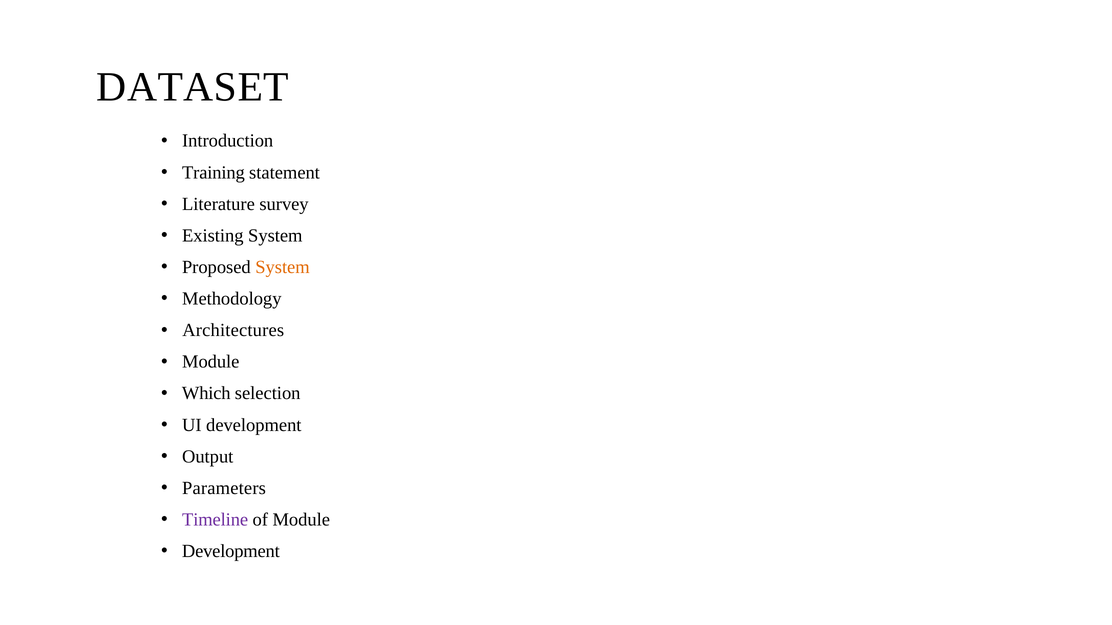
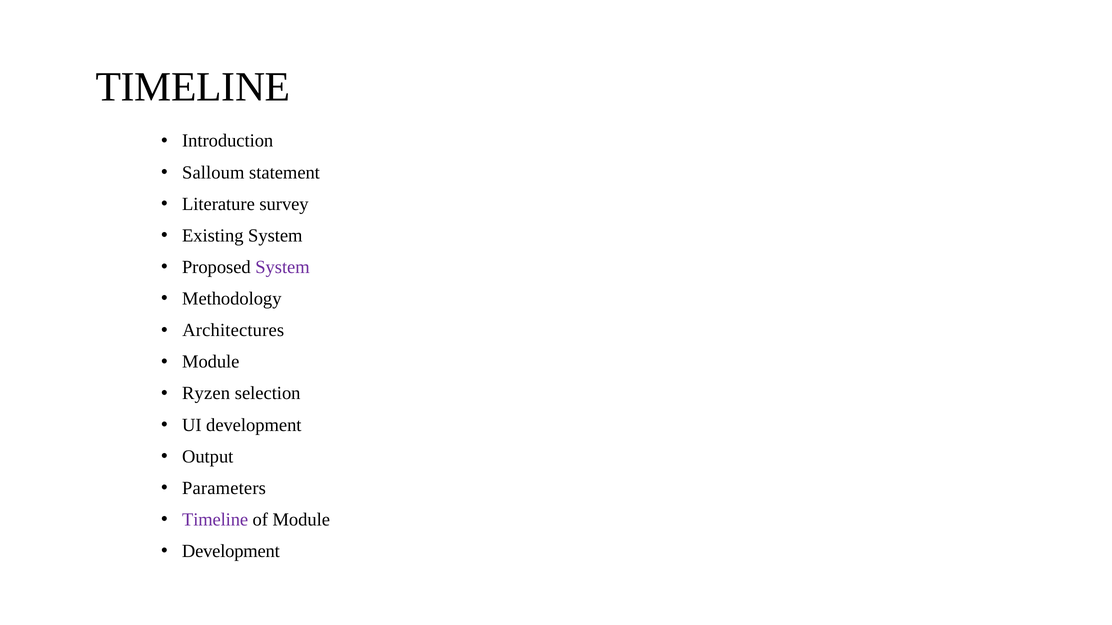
DATASET: DATASET -> TIMELINE (193, 87)
Training: Training -> Salloum (213, 173)
System colour: orange -> purple (283, 267)
Which: Which -> Ryzen (206, 394)
